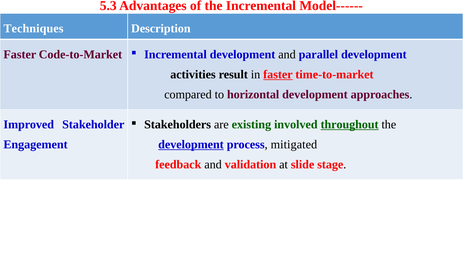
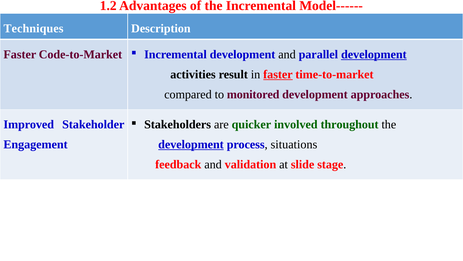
5.3: 5.3 -> 1.2 (108, 6)
development underline: none -> present (374, 54)
horizontal: horizontal -> monitored (253, 94)
existing: existing -> quicker (251, 124)
throughout underline: present -> none (350, 124)
mitigated: mitigated -> situations (294, 144)
